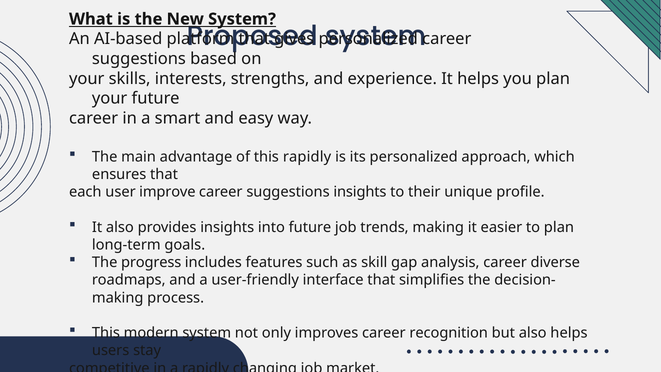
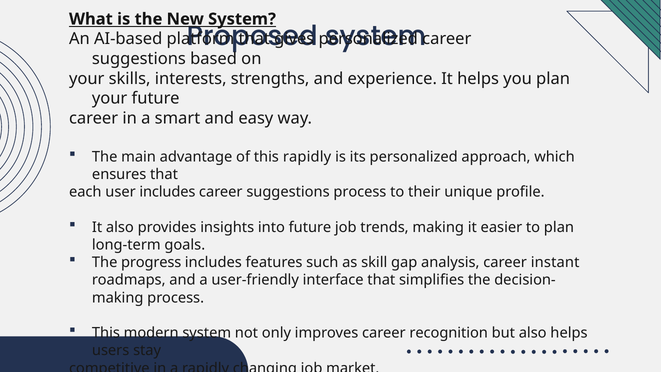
user improve: improve -> includes (167, 192)
suggestions insights: insights -> process (360, 192)
diverse: diverse -> instant (555, 262)
